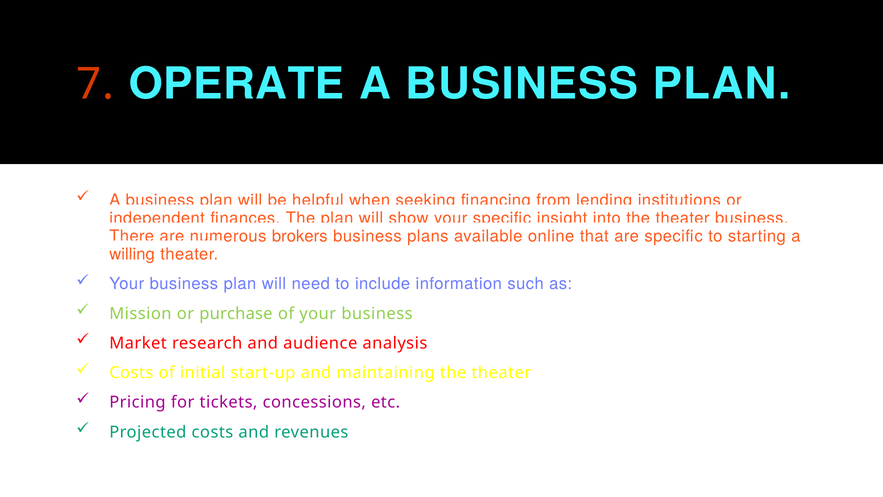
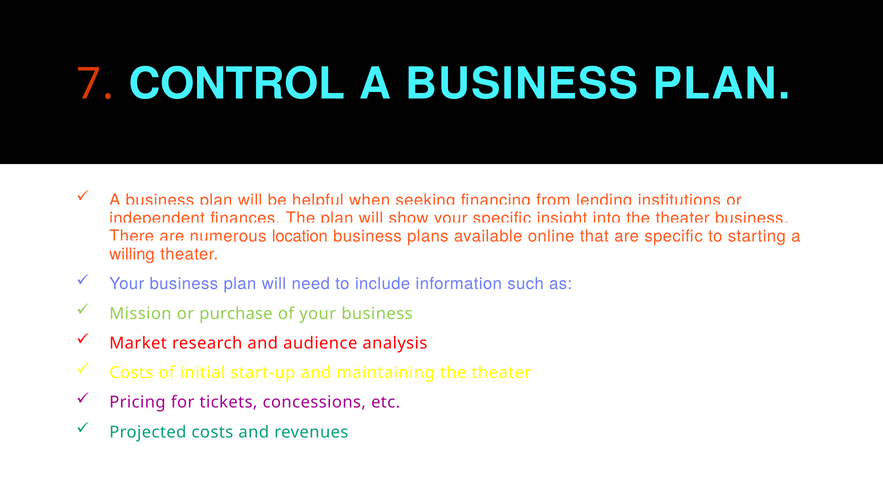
OPERATE: OPERATE -> CONTROL (237, 84)
brokers: brokers -> location (300, 236)
